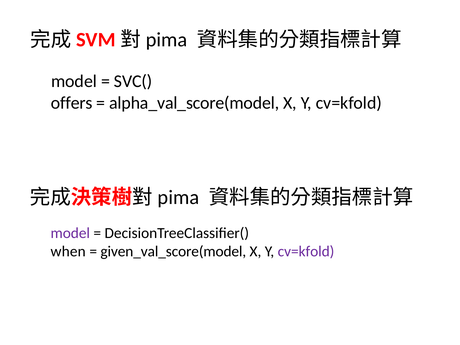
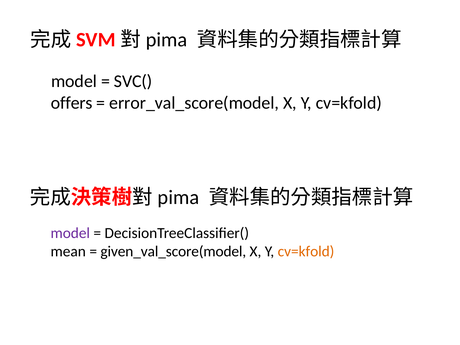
alpha_val_score(model: alpha_val_score(model -> error_val_score(model (194, 103)
when: when -> mean (68, 252)
cv=kfold colour: purple -> orange (306, 252)
